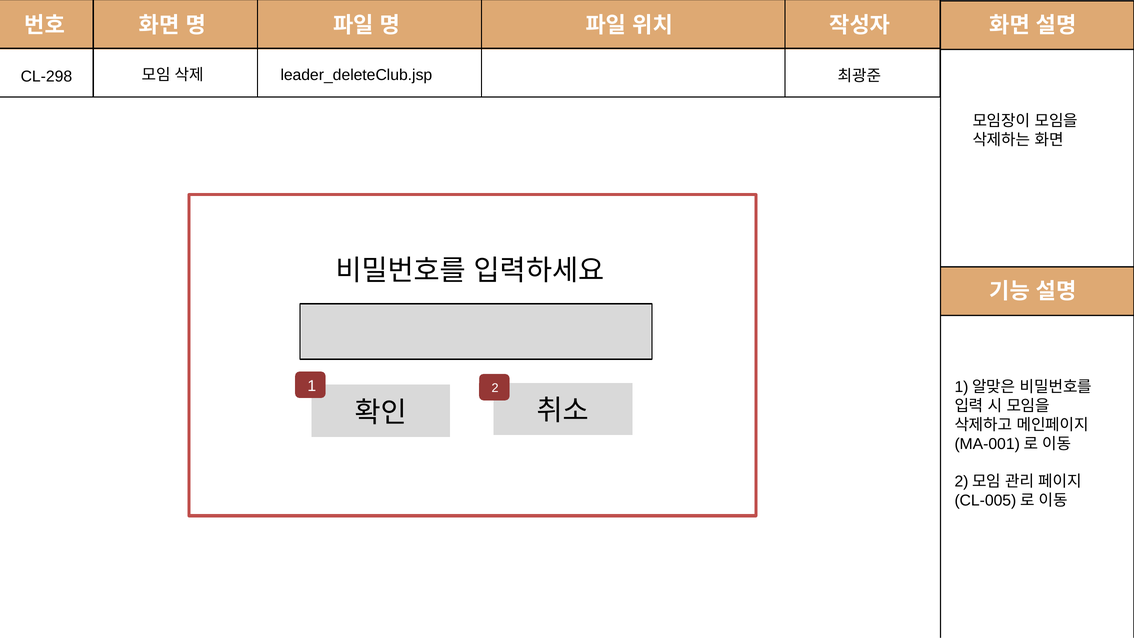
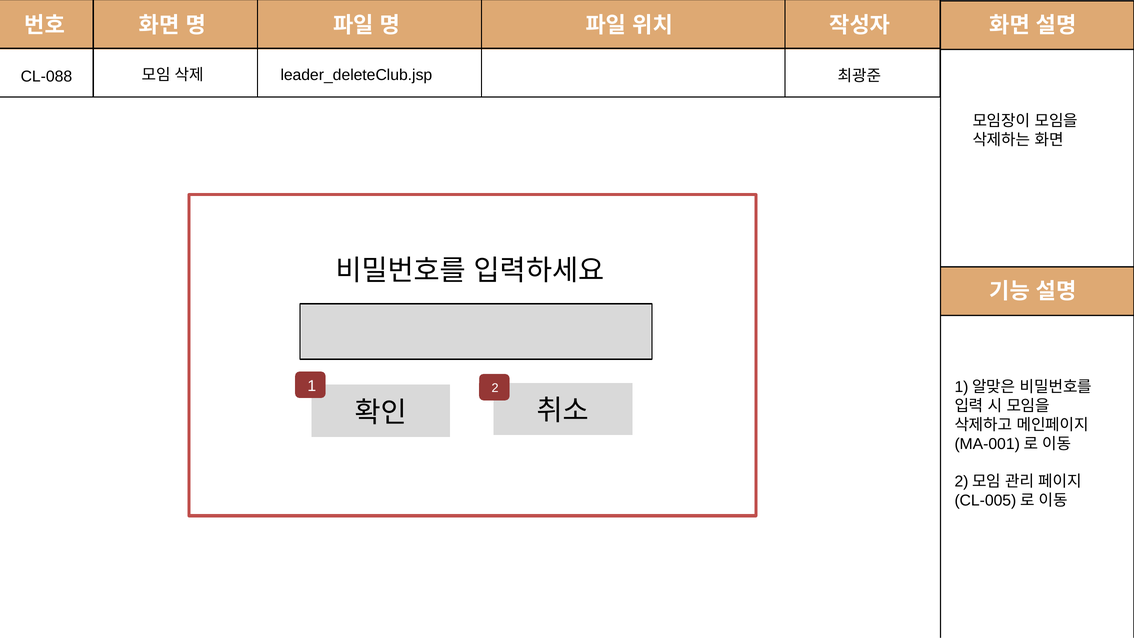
CL-298: CL-298 -> CL-088 (46, 77)
